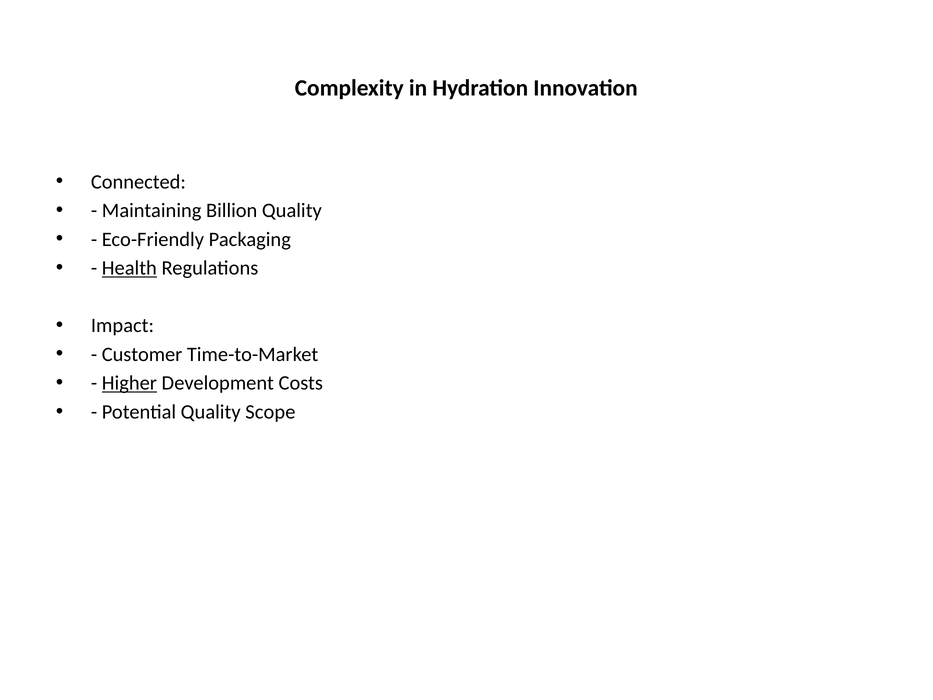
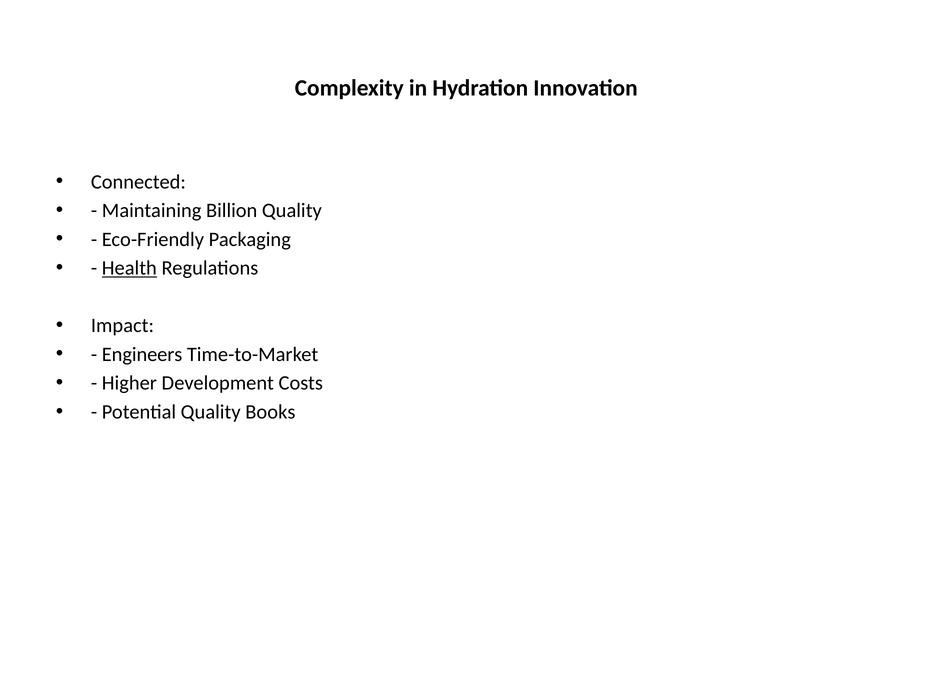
Customer: Customer -> Engineers (142, 354)
Higher underline: present -> none (129, 383)
Scope: Scope -> Books (270, 412)
